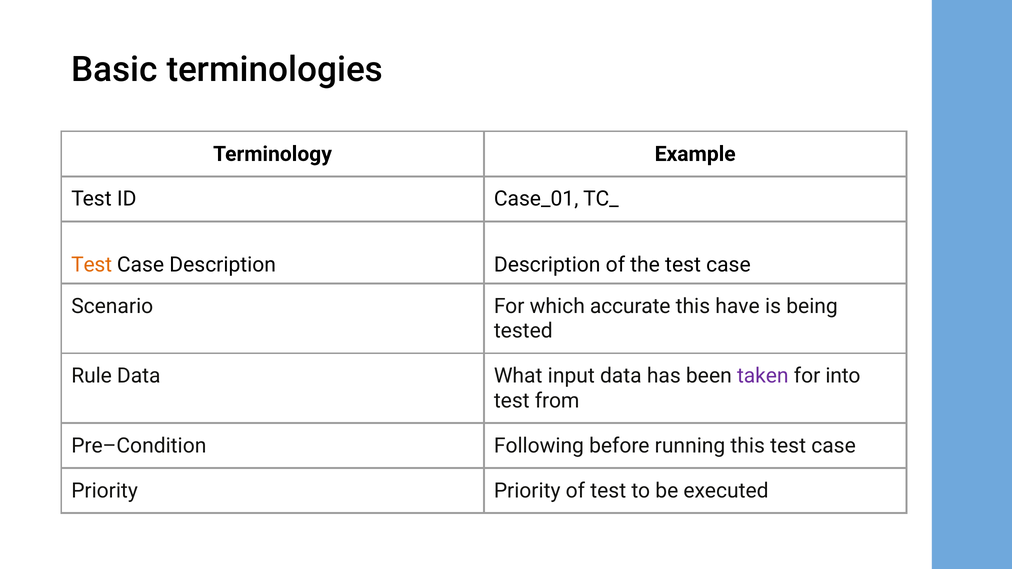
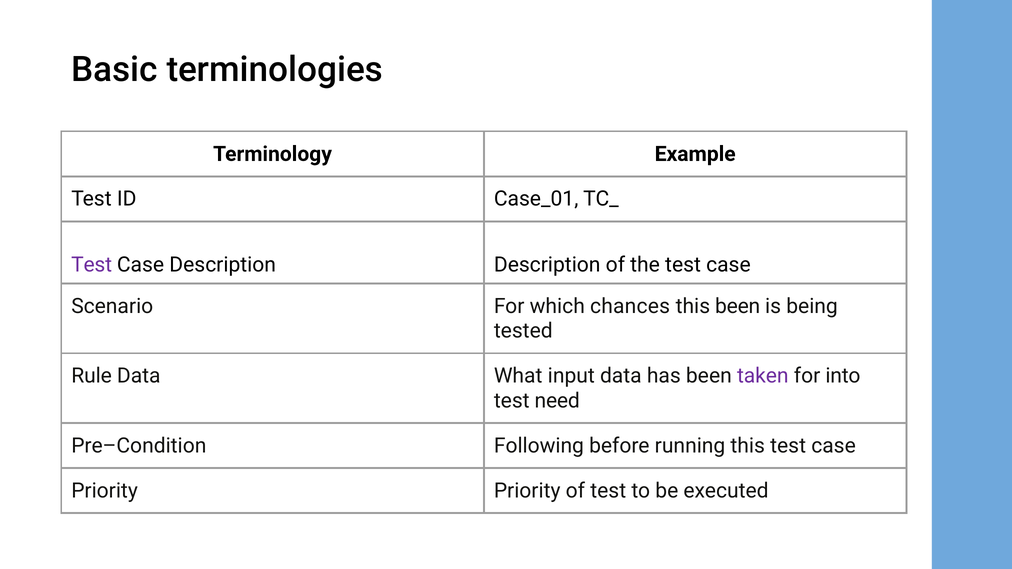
Test colour: orange -> purple (92, 265)
accurate: accurate -> chances (630, 306)
this have: have -> been (738, 306)
from: from -> need (557, 401)
